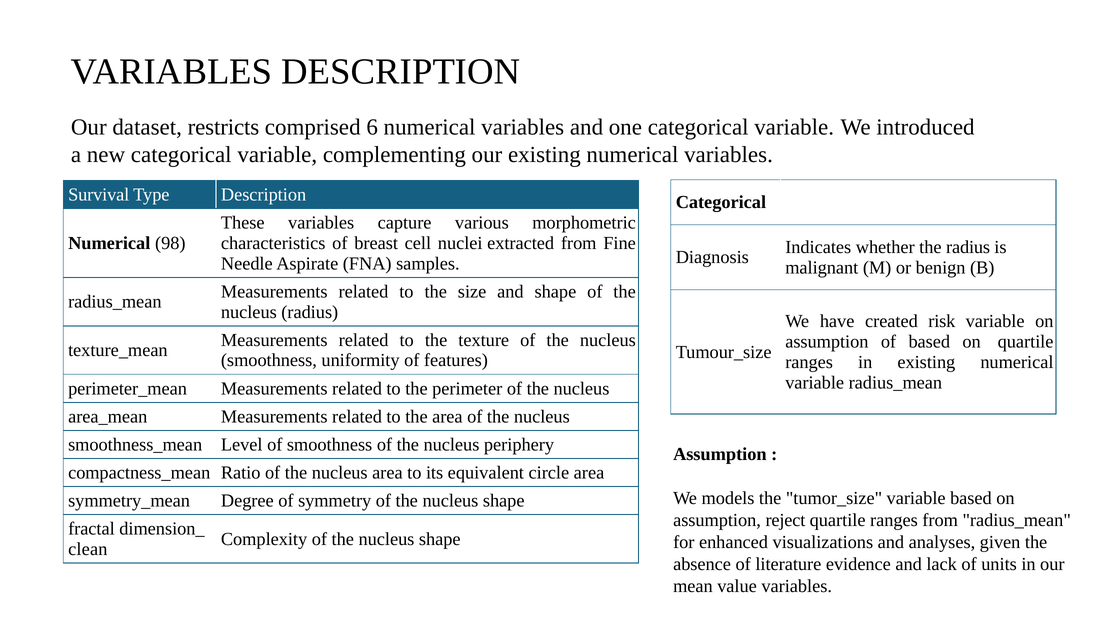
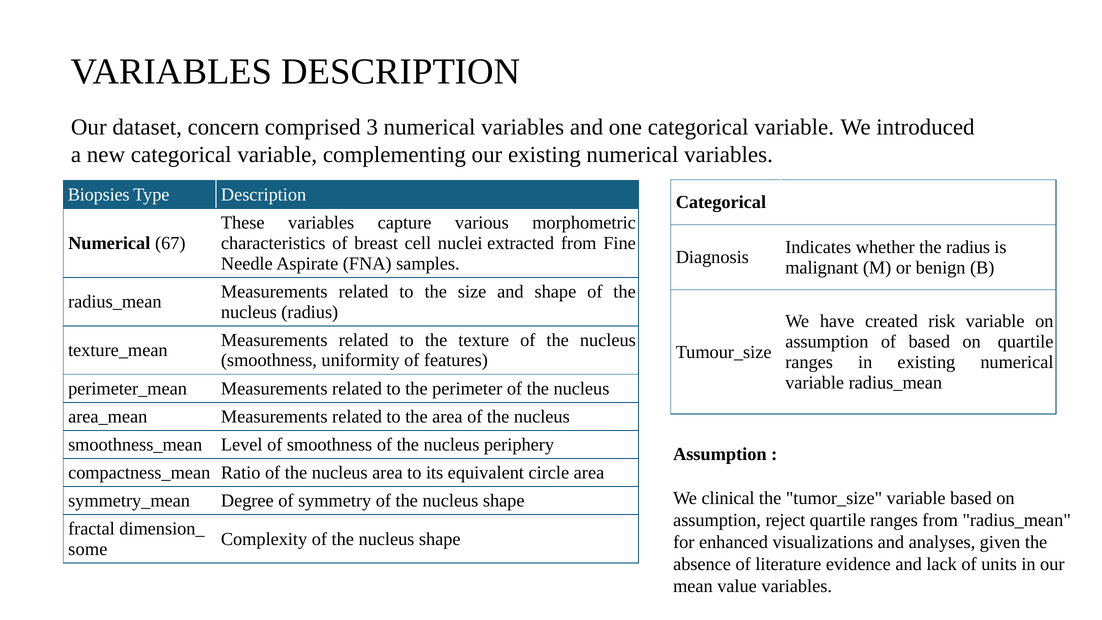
restricts: restricts -> concern (223, 127)
6: 6 -> 3 (372, 127)
Survival: Survival -> Biopsies (99, 195)
98: 98 -> 67 (170, 243)
models: models -> clinical (728, 498)
clean: clean -> some (88, 549)
